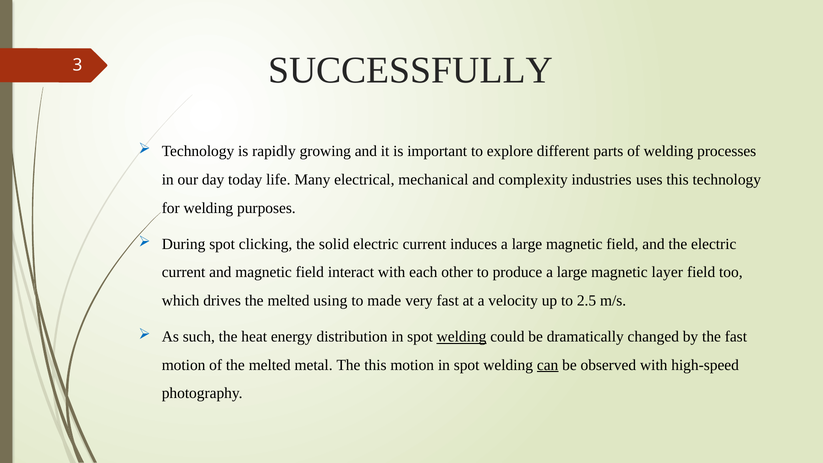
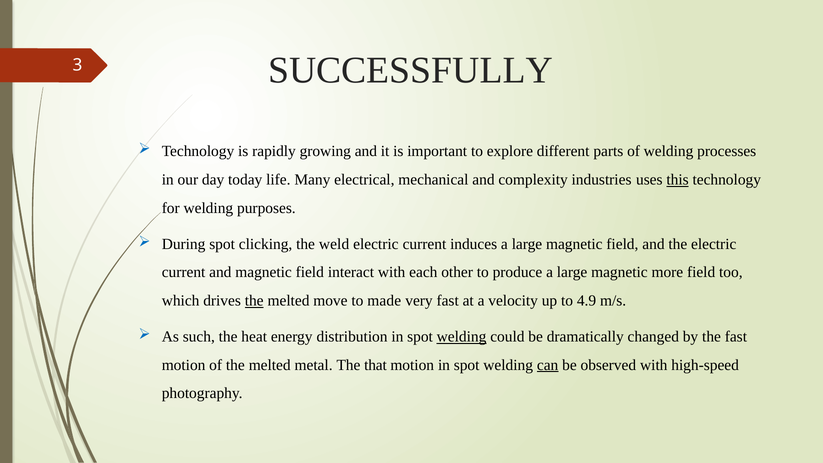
this underline: none -> present (678, 180)
solid: solid -> weld (334, 244)
layer: layer -> more (667, 272)
the underline: none -> present (254, 301)
using: using -> move (330, 301)
2.5: 2.5 -> 4.9 (587, 301)
The this: this -> that (376, 365)
